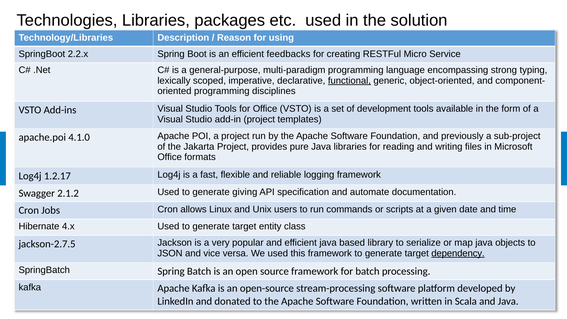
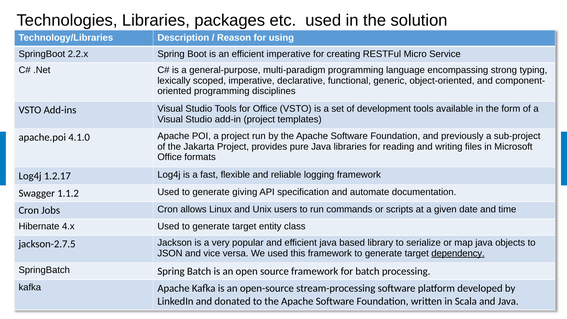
efficient feedbacks: feedbacks -> imperative (289, 54)
functional underline: present -> none (349, 81)
2.1.2: 2.1.2 -> 1.1.2 (68, 193)
